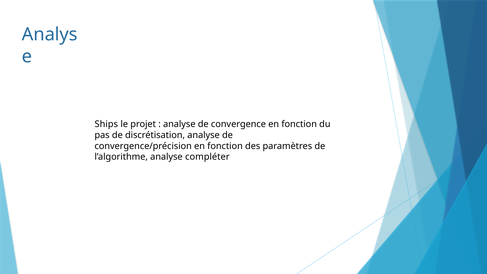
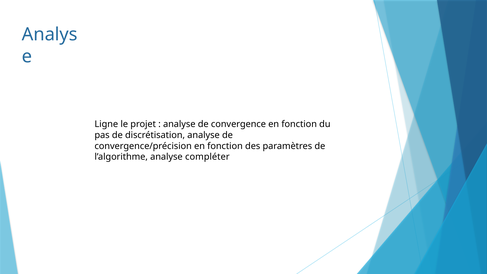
Ships: Ships -> Ligne (106, 124)
